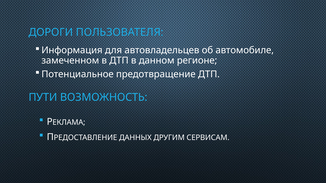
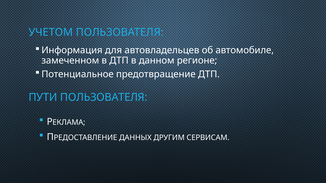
ДОРОГИ: ДОРОГИ -> УЧЕТОМ (51, 32)
ПУТИ ВОЗМОЖНОСТЬ: ВОЗМОЖНОСТЬ -> ПОЛЬЗОВАТЕЛЯ (104, 97)
